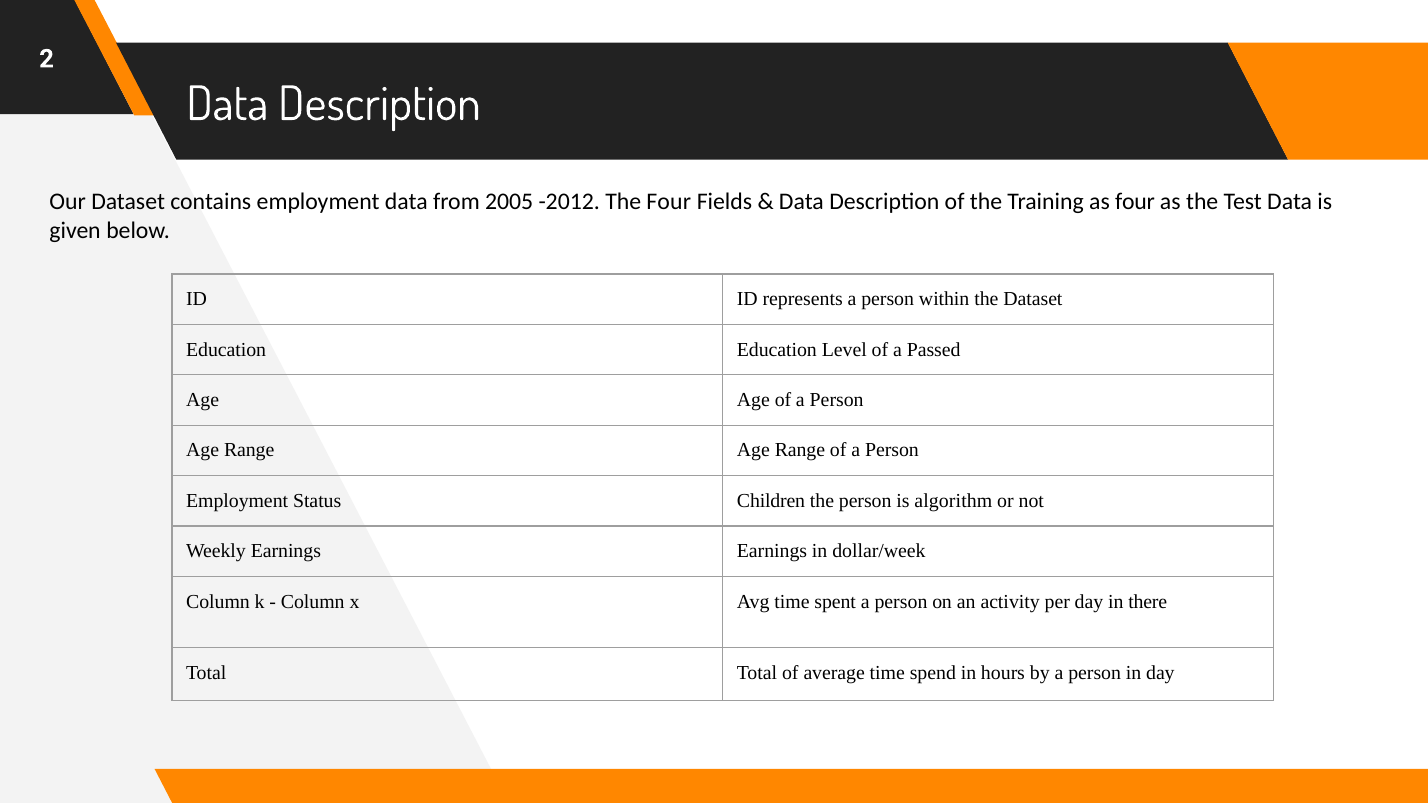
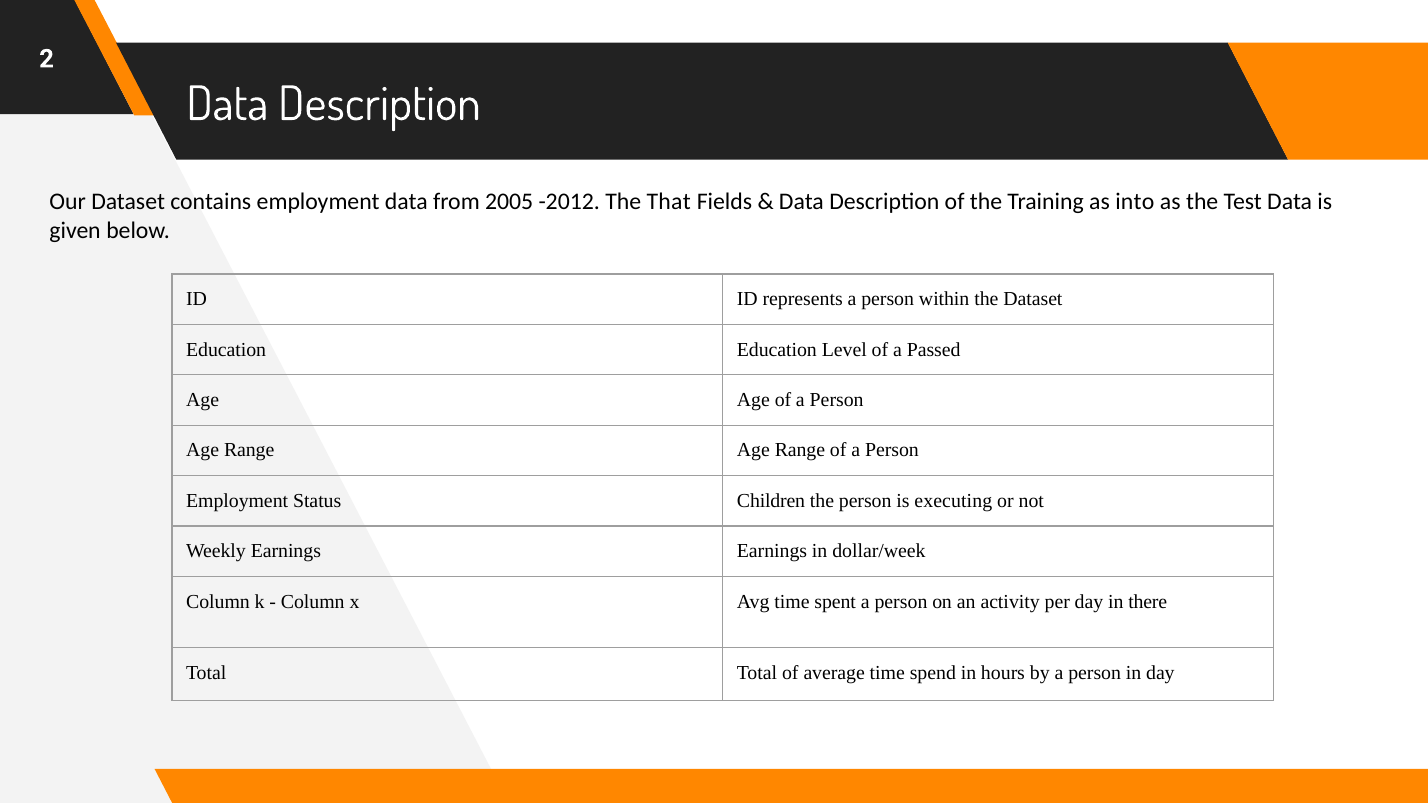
The Four: Four -> That (669, 202)
as four: four -> into (1135, 202)
algorithm: algorithm -> executing (953, 501)
